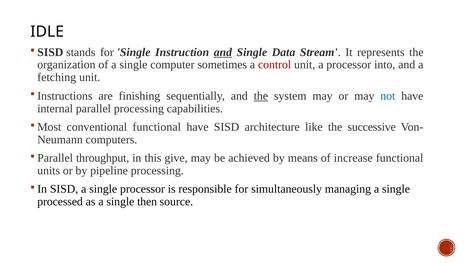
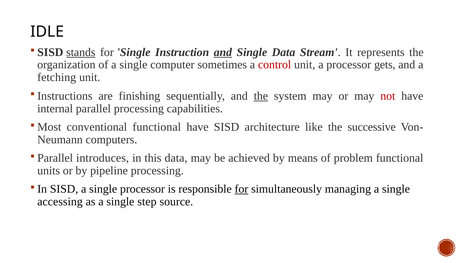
stands underline: none -> present (81, 52)
into: into -> gets (385, 65)
not colour: blue -> red (388, 96)
throughput: throughput -> introduces (103, 158)
this give: give -> data (176, 158)
increase: increase -> problem (353, 158)
for underline: none -> present (241, 189)
processed: processed -> accessing (60, 202)
then: then -> step (147, 202)
